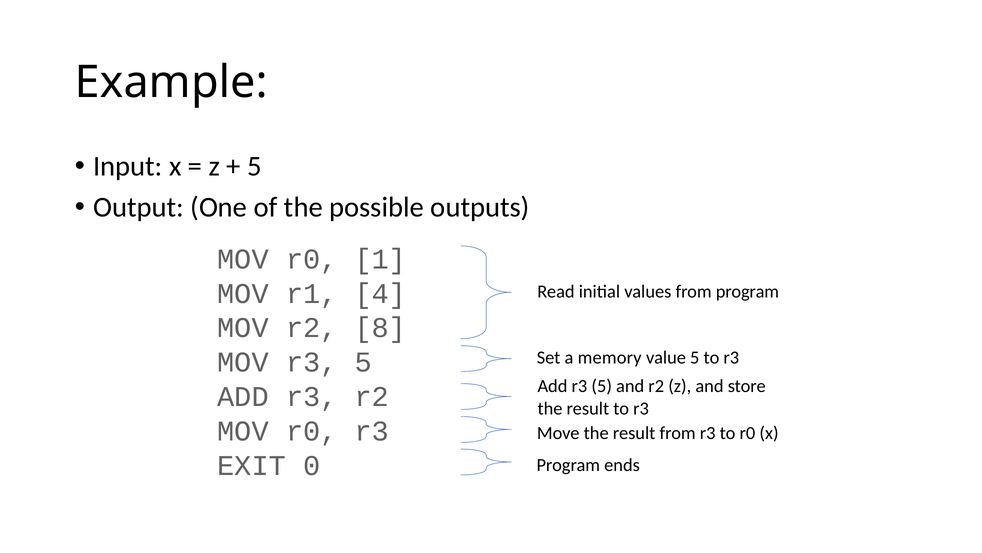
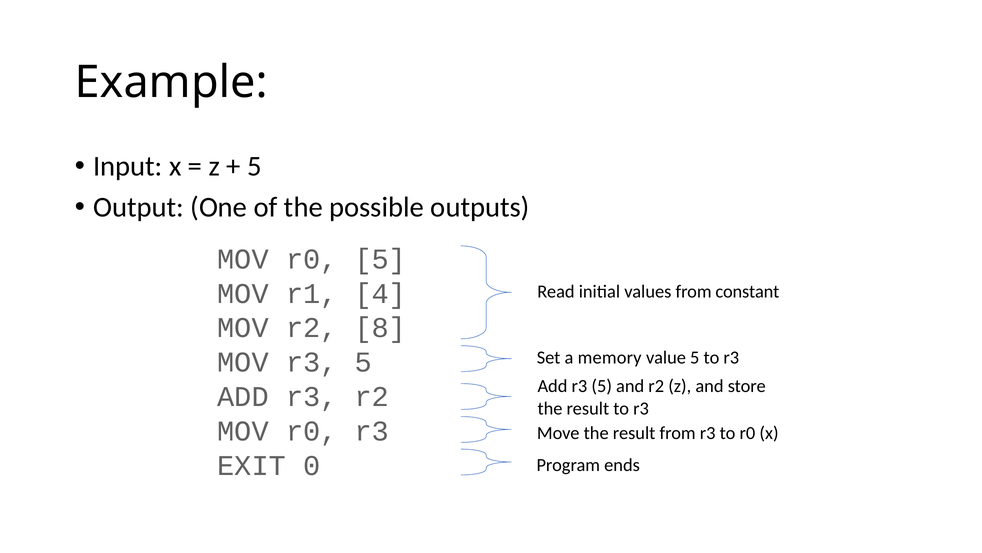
r0 1: 1 -> 5 (380, 259)
from program: program -> constant (747, 291)
